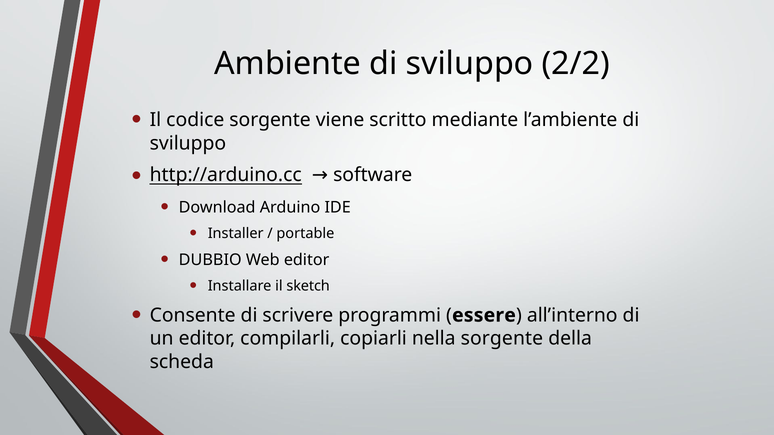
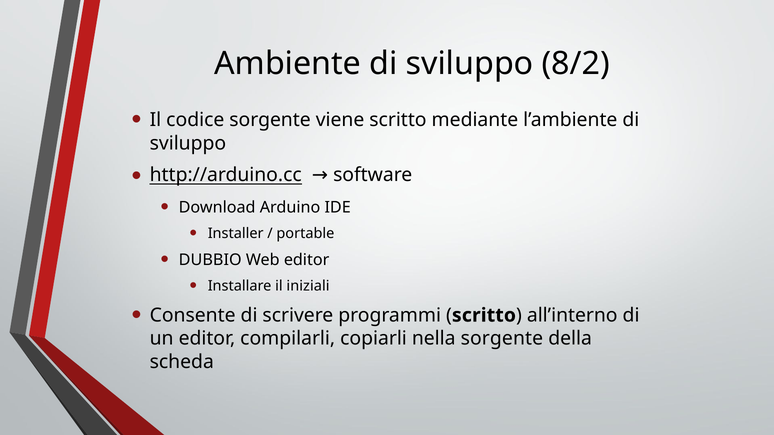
2/2: 2/2 -> 8/2 (576, 64)
sketch: sketch -> iniziali (308, 286)
essere: essere -> scritto (484, 316)
